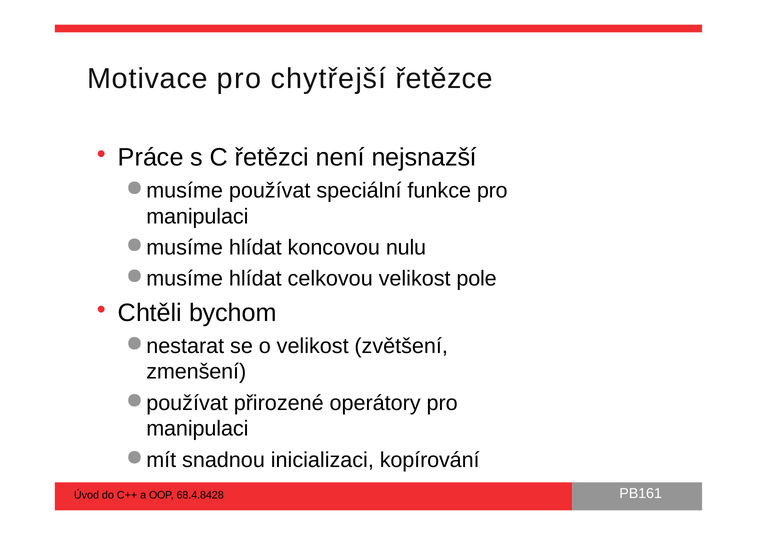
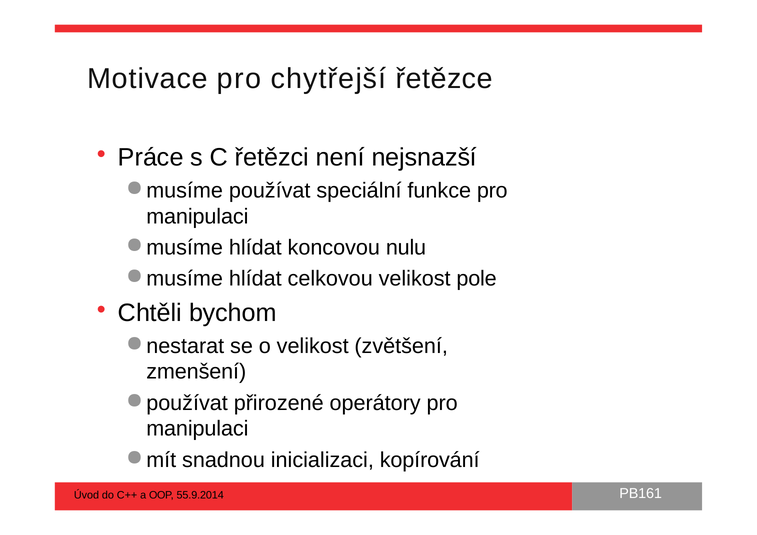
68.4.8428: 68.4.8428 -> 55.9.2014 (200, 495)
